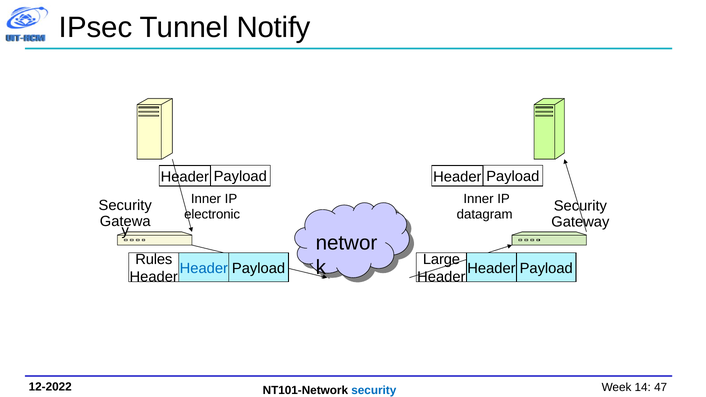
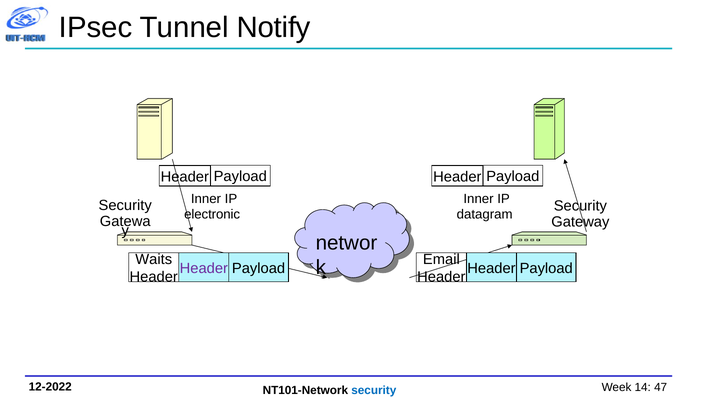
Rules: Rules -> Waits (154, 260)
Large: Large -> Email (441, 260)
Header colour: blue -> purple (204, 268)
